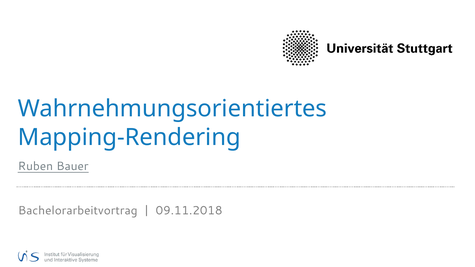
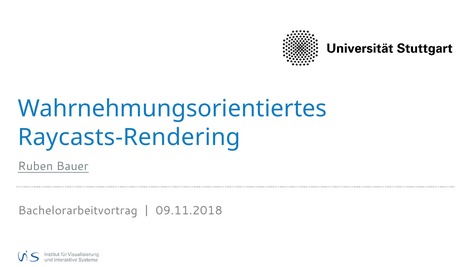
Mapping-Rendering: Mapping-Rendering -> Raycasts-Rendering (129, 137)
